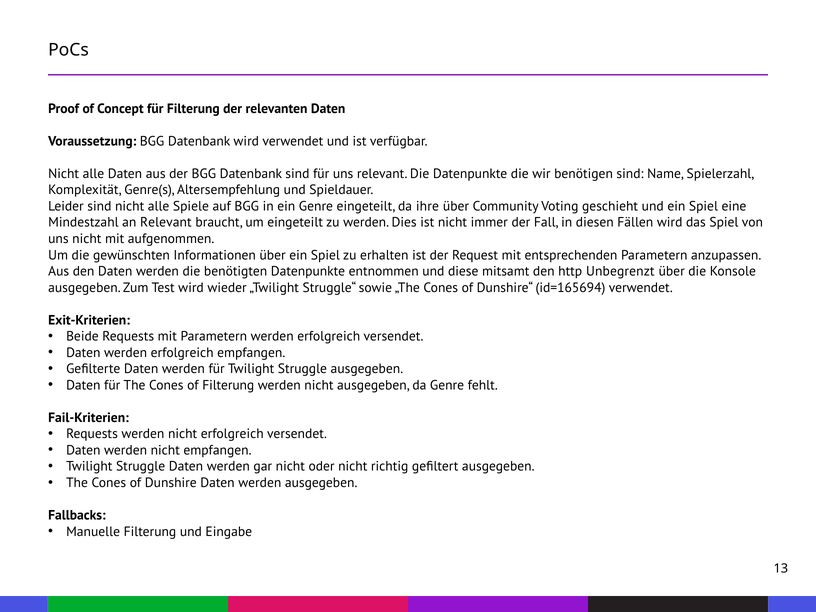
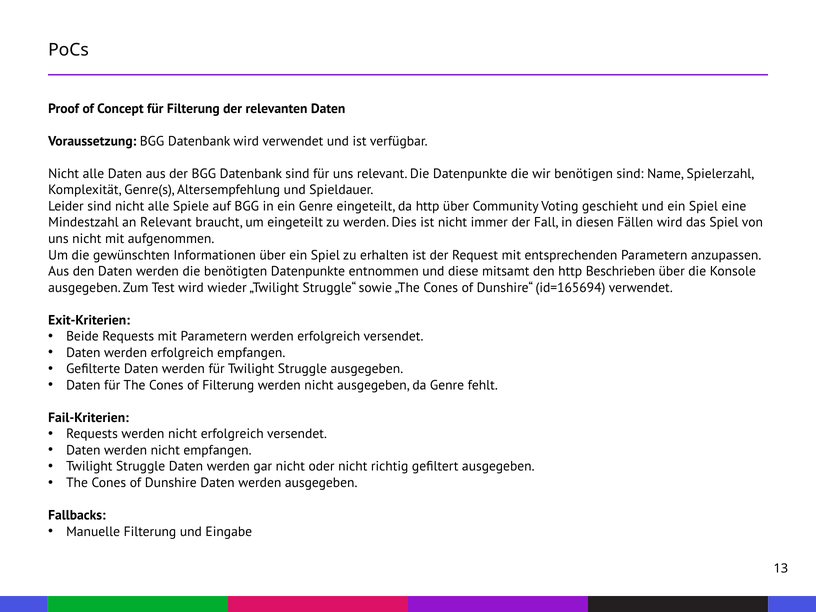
da ihre: ihre -> http (428, 206)
Unbegrenzt: Unbegrenzt -> Beschrieben (620, 271)
